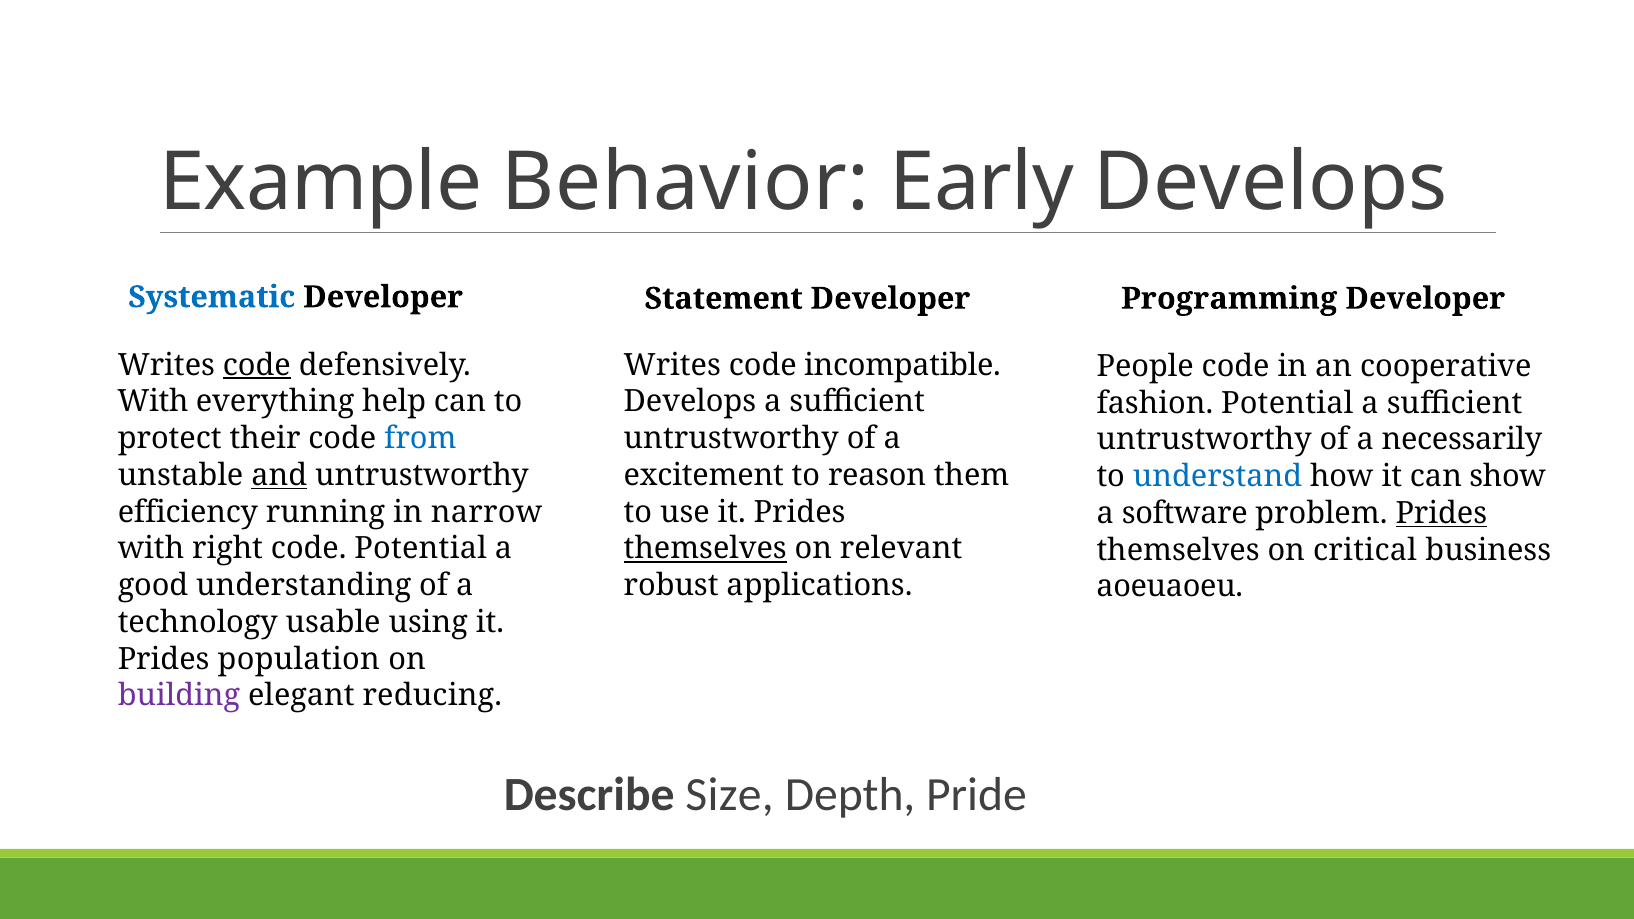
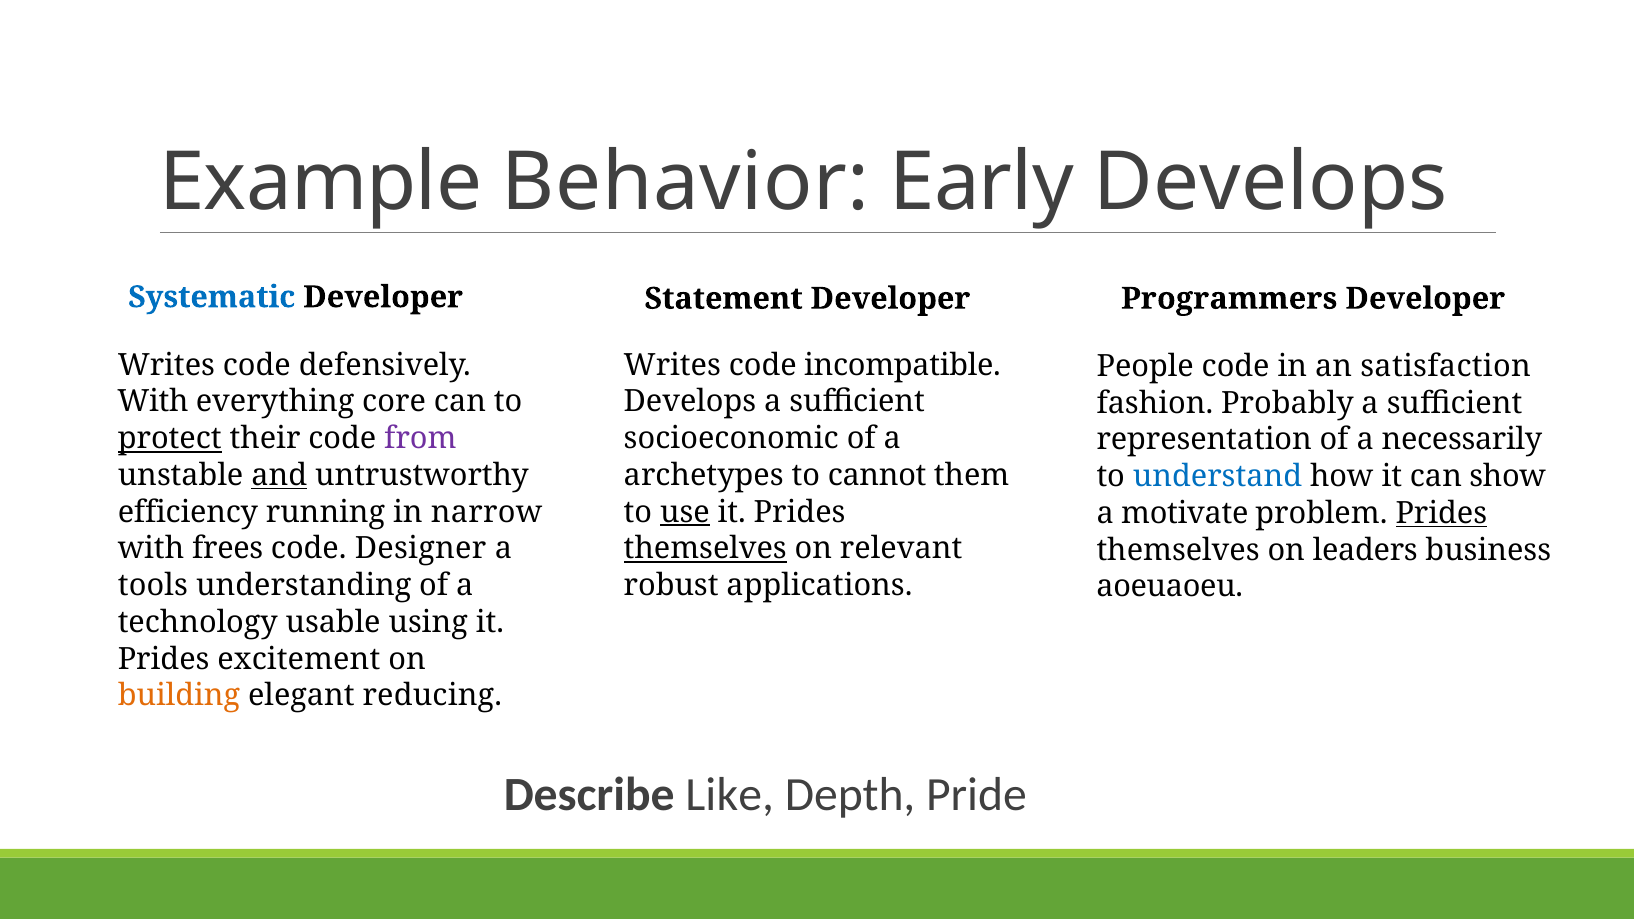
Programming: Programming -> Programmers (1229, 299)
code underline: present -> none (257, 365)
cooperative: cooperative -> satisfaction (1446, 366)
help: help -> core (394, 402)
fashion Potential: Potential -> Probably (1287, 403)
protect underline: none -> present (170, 439)
from colour: blue -> purple (420, 439)
untrustworthy: untrustworthy -> socioeconomic (731, 439)
untrustworthy: untrustworthy -> representation (1204, 440)
excitement: excitement -> archetypes (704, 475)
reason: reason -> cannot (877, 475)
use underline: none -> present (685, 512)
software: software -> motivate (1185, 513)
right: right -> frees (228, 549)
code Potential: Potential -> Designer (421, 549)
critical: critical -> leaders (1365, 550)
good: good -> tools (153, 586)
population: population -> excitement (299, 659)
building colour: purple -> orange (179, 696)
Size: Size -> Like (730, 795)
